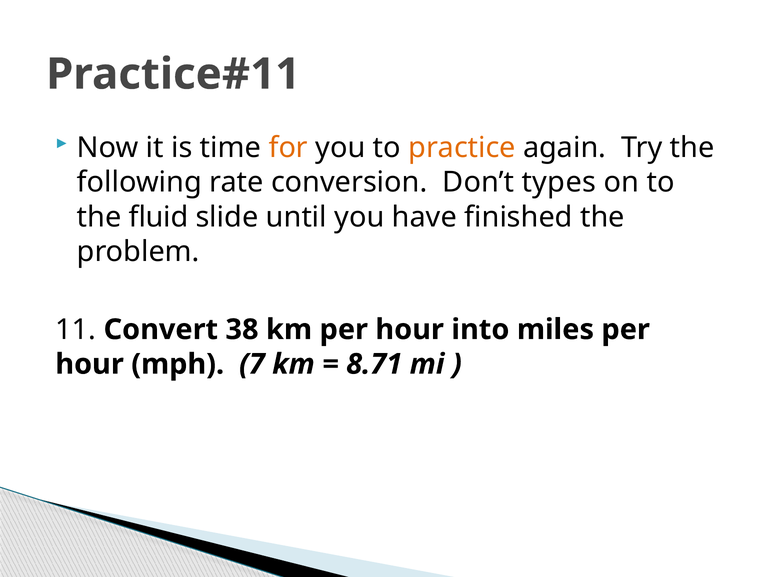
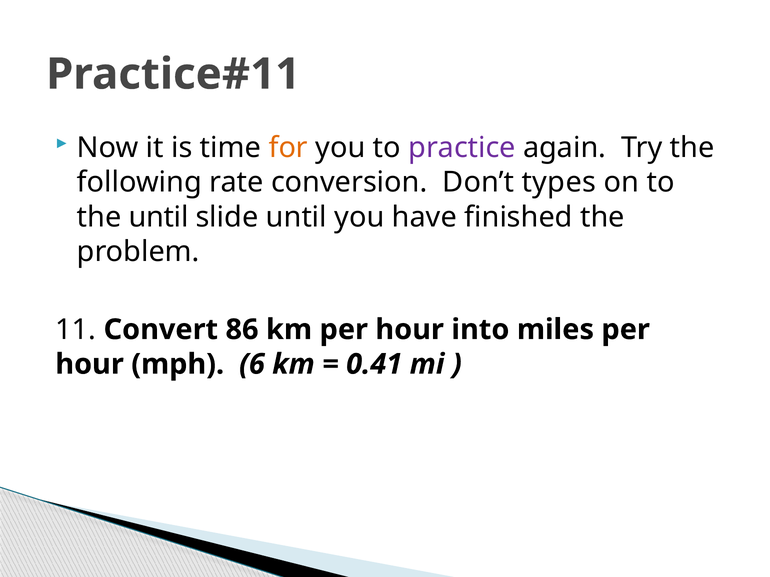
practice colour: orange -> purple (462, 148)
the fluid: fluid -> until (159, 217)
38: 38 -> 86 (242, 330)
7: 7 -> 6 (252, 365)
8.71: 8.71 -> 0.41 (374, 365)
